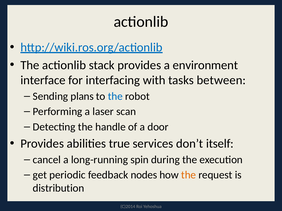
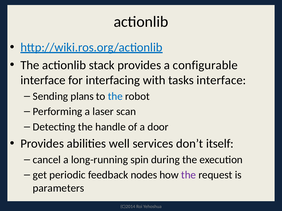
environment: environment -> configurable (205, 65)
tasks between: between -> interface (221, 80)
true: true -> well (119, 144)
the colour: orange -> purple (189, 175)
distribution: distribution -> parameters (58, 189)
